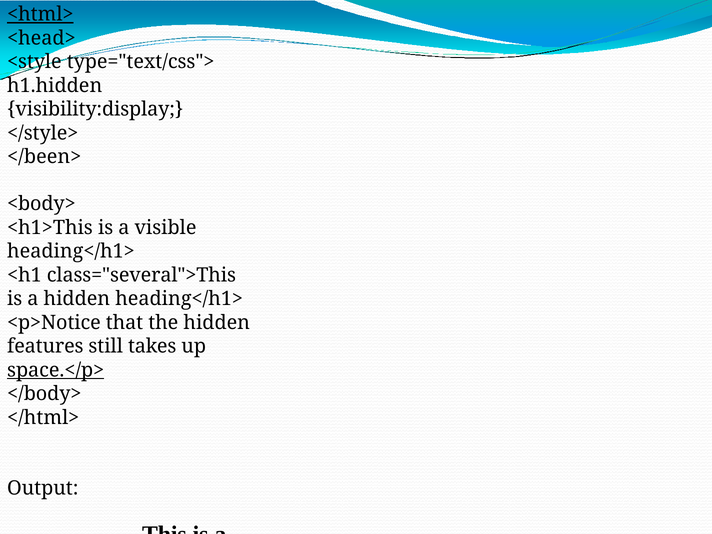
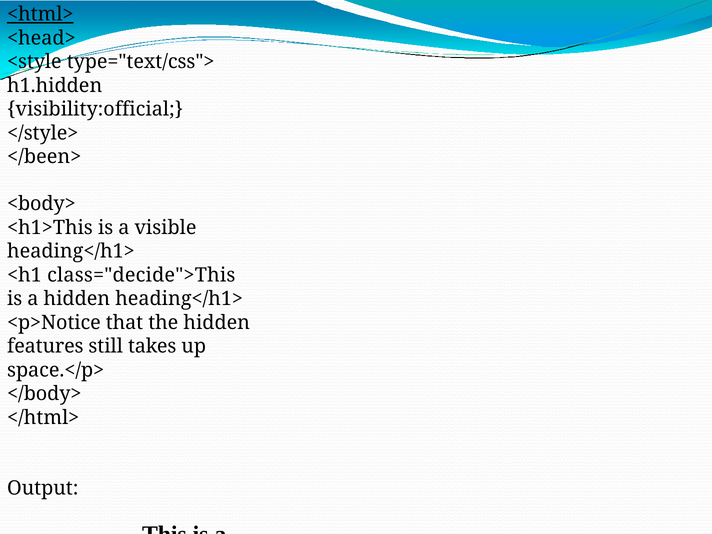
visibility:display: visibility:display -> visibility:official (95, 109)
class="several">This: class="several">This -> class="decide">This (141, 275)
space.</p> underline: present -> none (56, 370)
